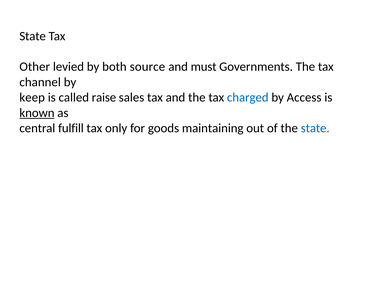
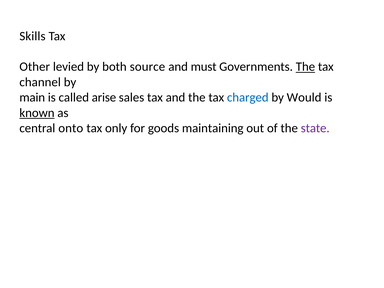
State: State -> Skills (32, 36)
The underline: none -> present (305, 67)
keep: keep -> main (32, 97)
raise: raise -> arise (104, 97)
Access: Access -> Would (304, 97)
fulfill: fulfill -> onto (71, 128)
state colour: blue -> purple (315, 128)
